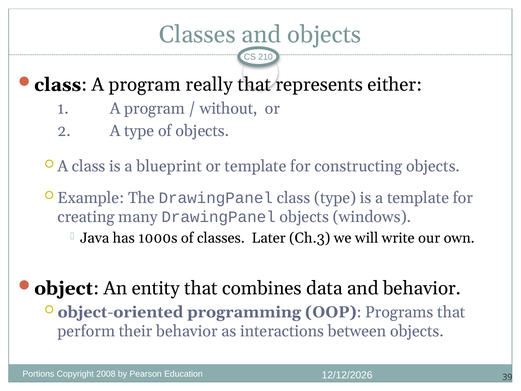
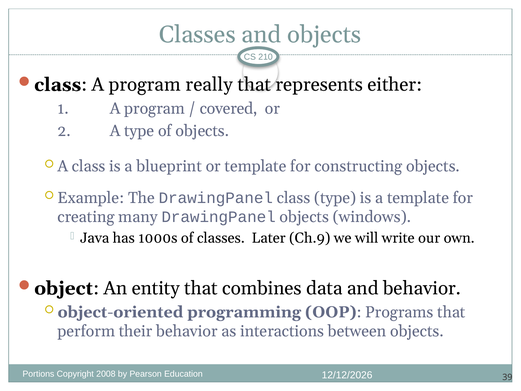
without: without -> covered (229, 108)
Ch.3: Ch.3 -> Ch.9 (310, 238)
